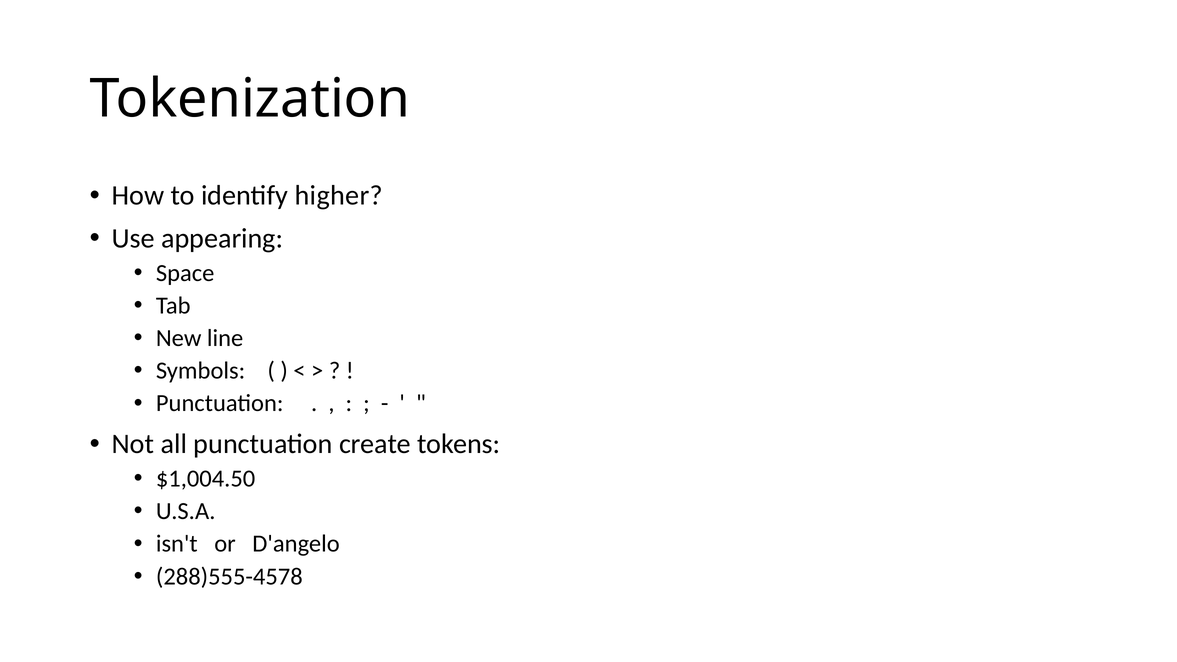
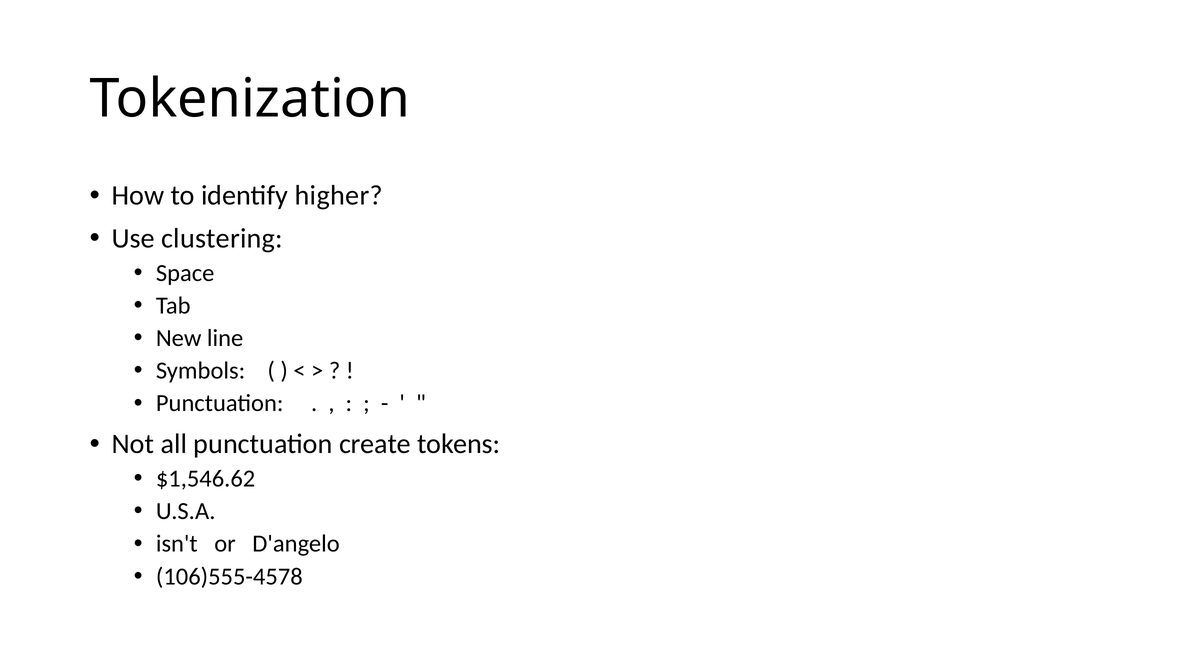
appearing: appearing -> clustering (222, 238)
$1,004.50: $1,004.50 -> $1,546.62 (206, 479)
288)555-4578: 288)555-4578 -> 106)555-4578 (229, 577)
